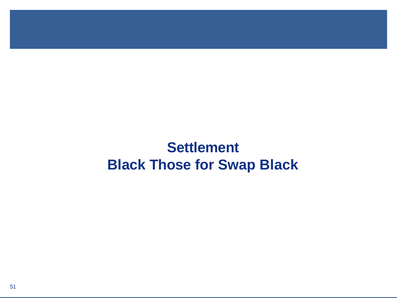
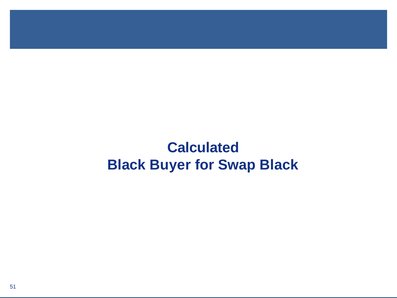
Settlement: Settlement -> Calculated (203, 148)
Those: Those -> Buyer (170, 165)
